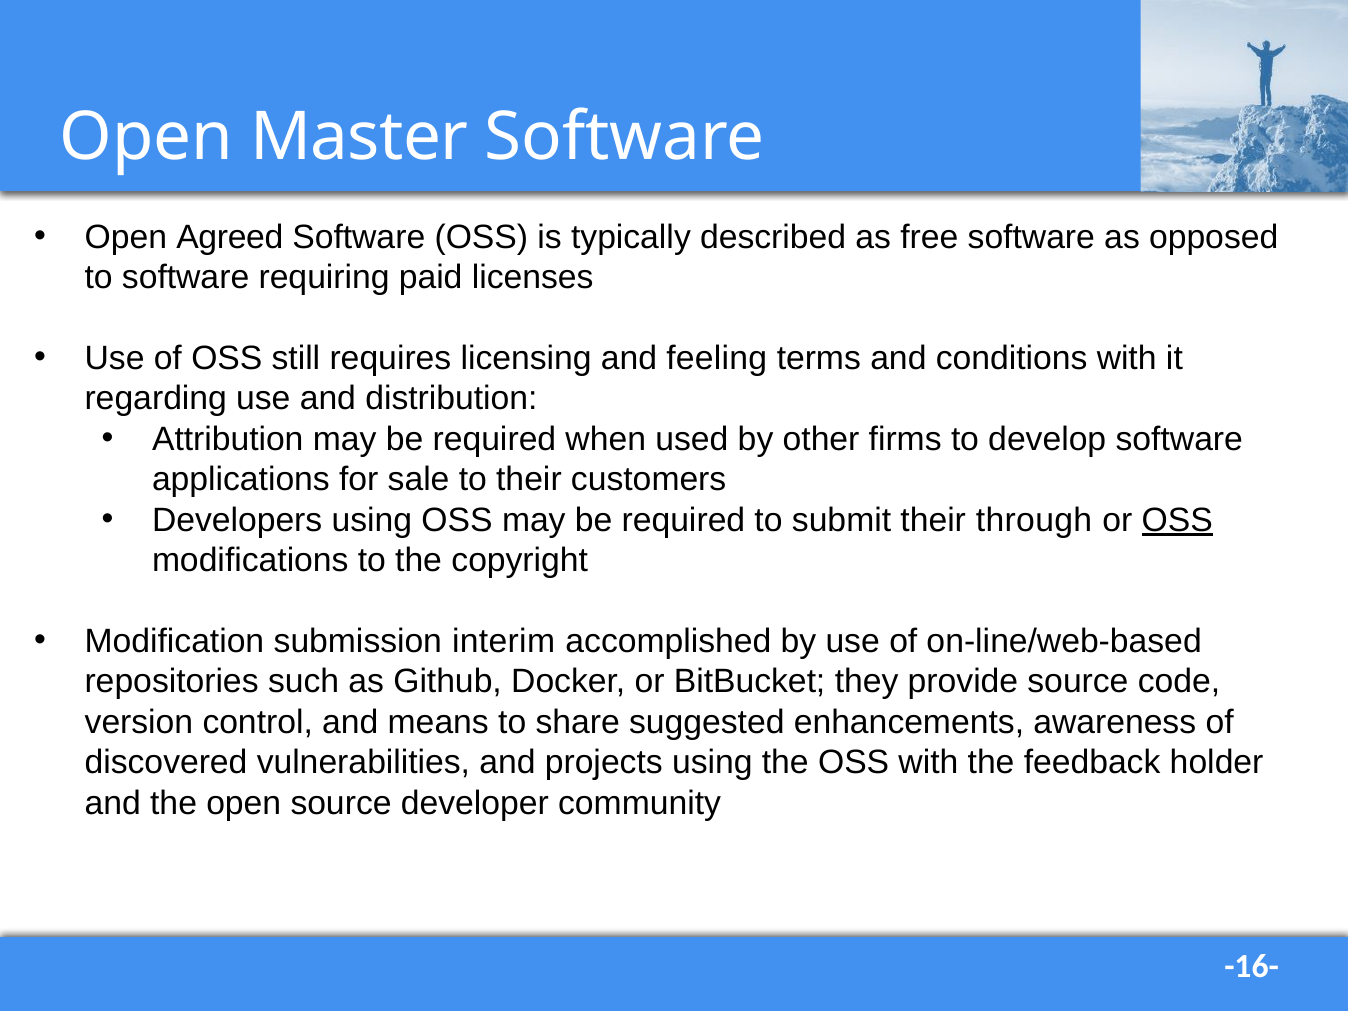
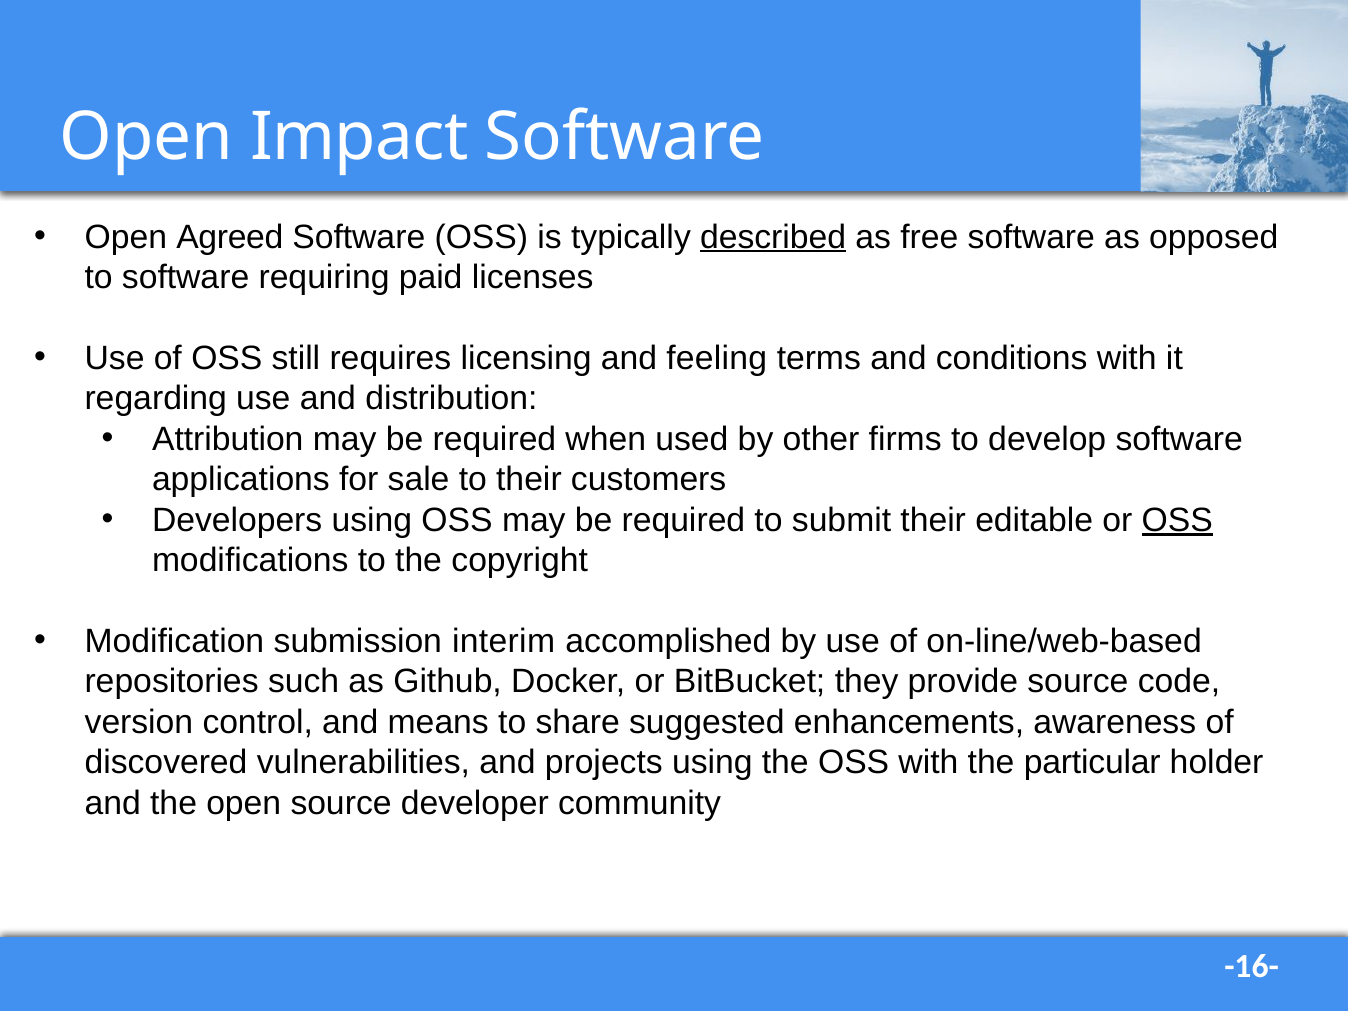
Master: Master -> Impact (359, 137)
described underline: none -> present (773, 237)
through: through -> editable (1034, 520)
feedback: feedback -> particular (1092, 763)
